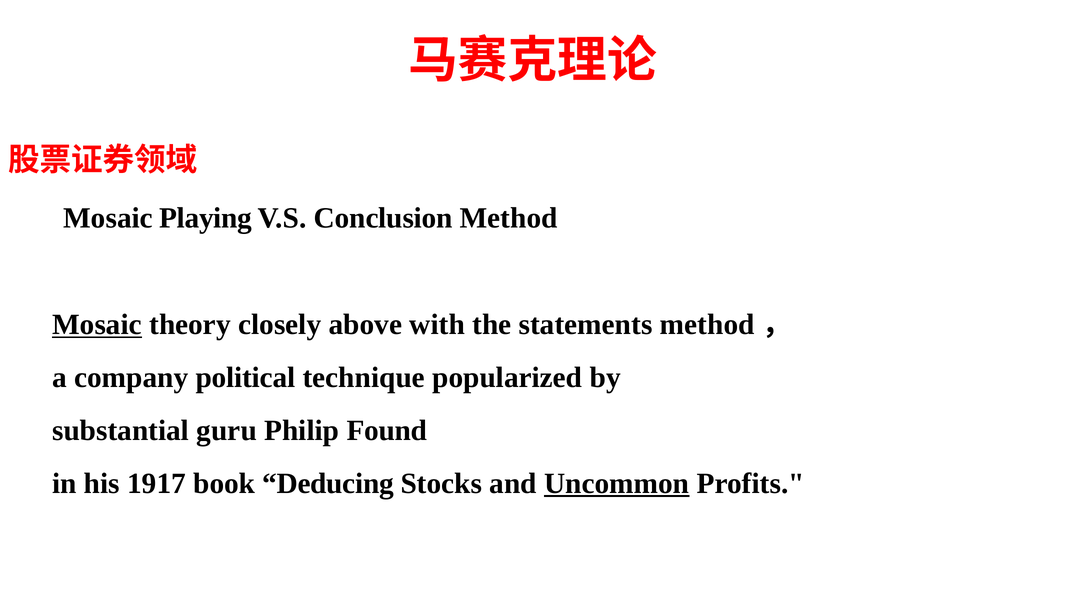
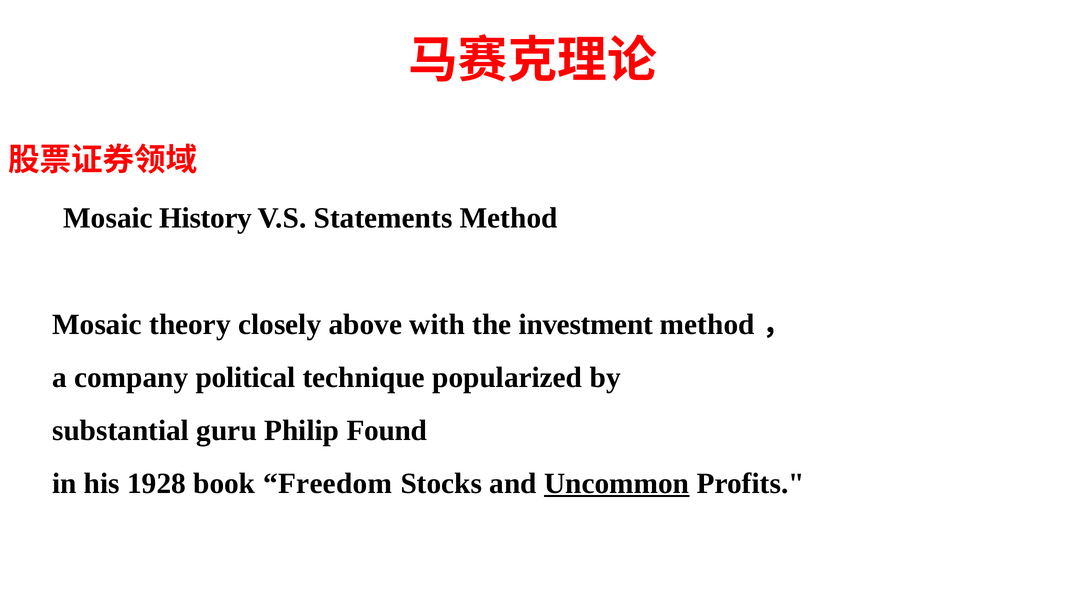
Playing: Playing -> History (206, 218)
Conclusion: Conclusion -> Statements (383, 218)
Mosaic underline: present -> none (97, 324)
statements: statements -> investment (586, 324)
1917: 1917 -> 1928 (157, 483)
Deducing: Deducing -> Freedom (328, 483)
